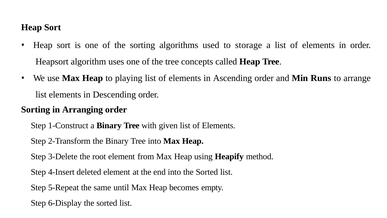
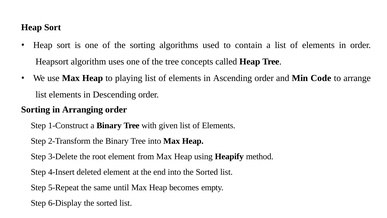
storage: storage -> contain (249, 45)
Runs: Runs -> Code (321, 78)
